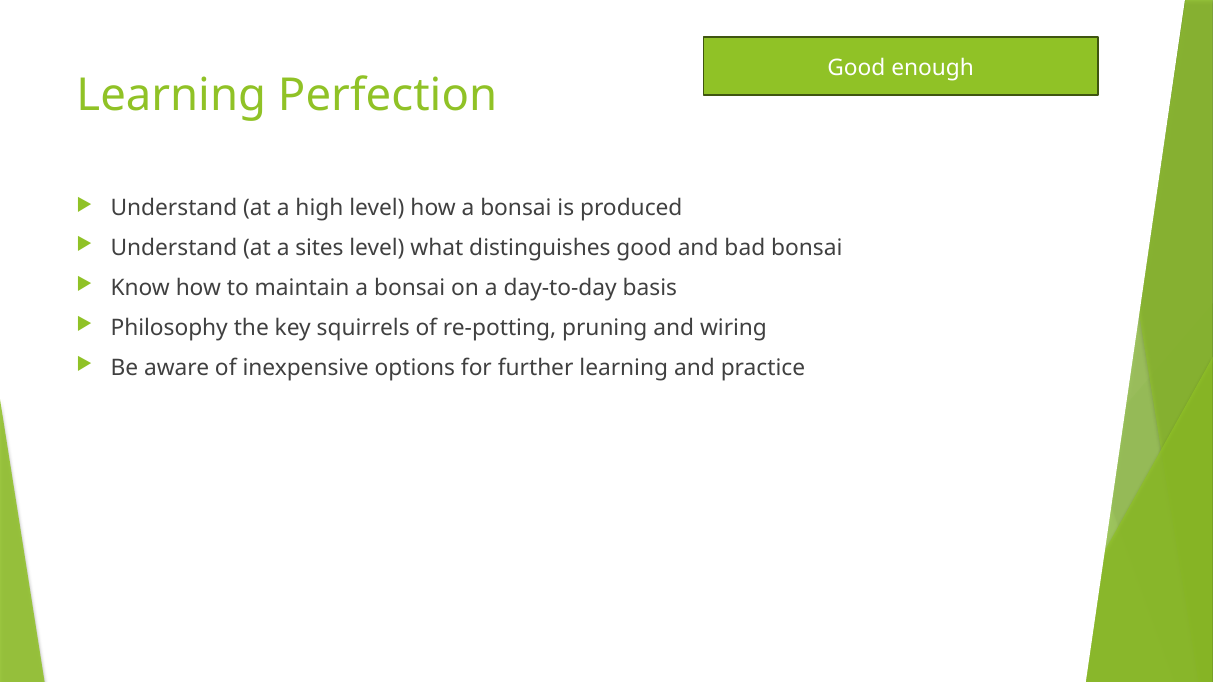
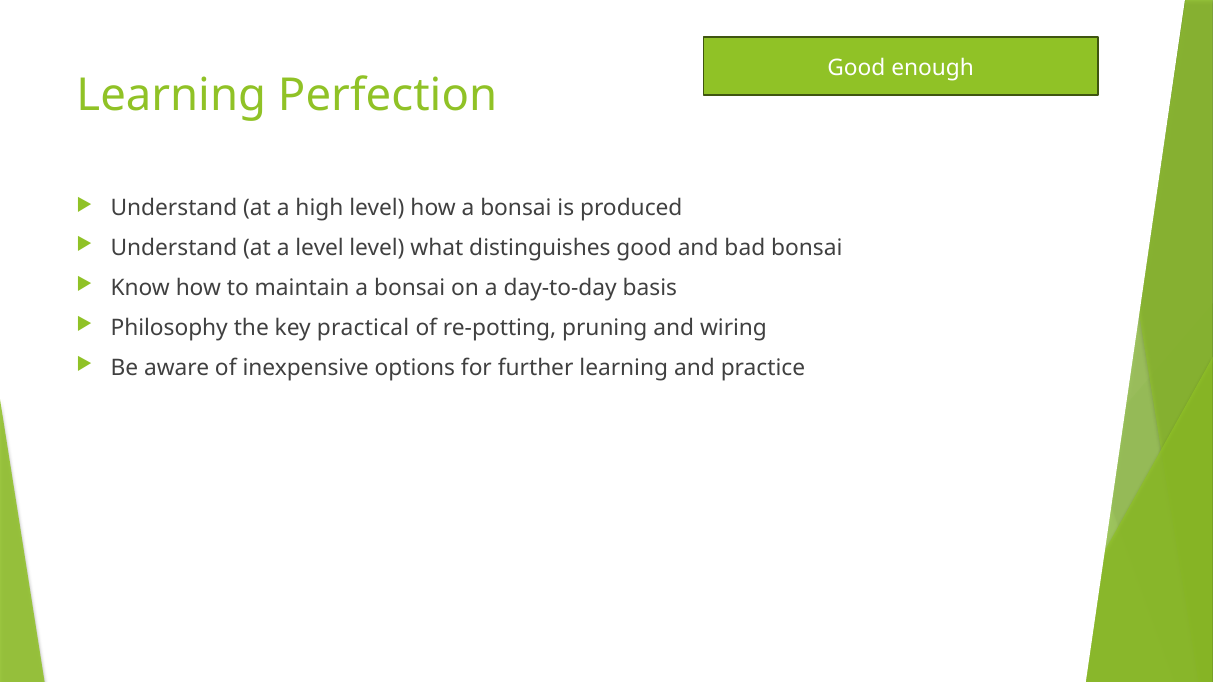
a sites: sites -> level (320, 248)
squirrels: squirrels -> practical (363, 328)
